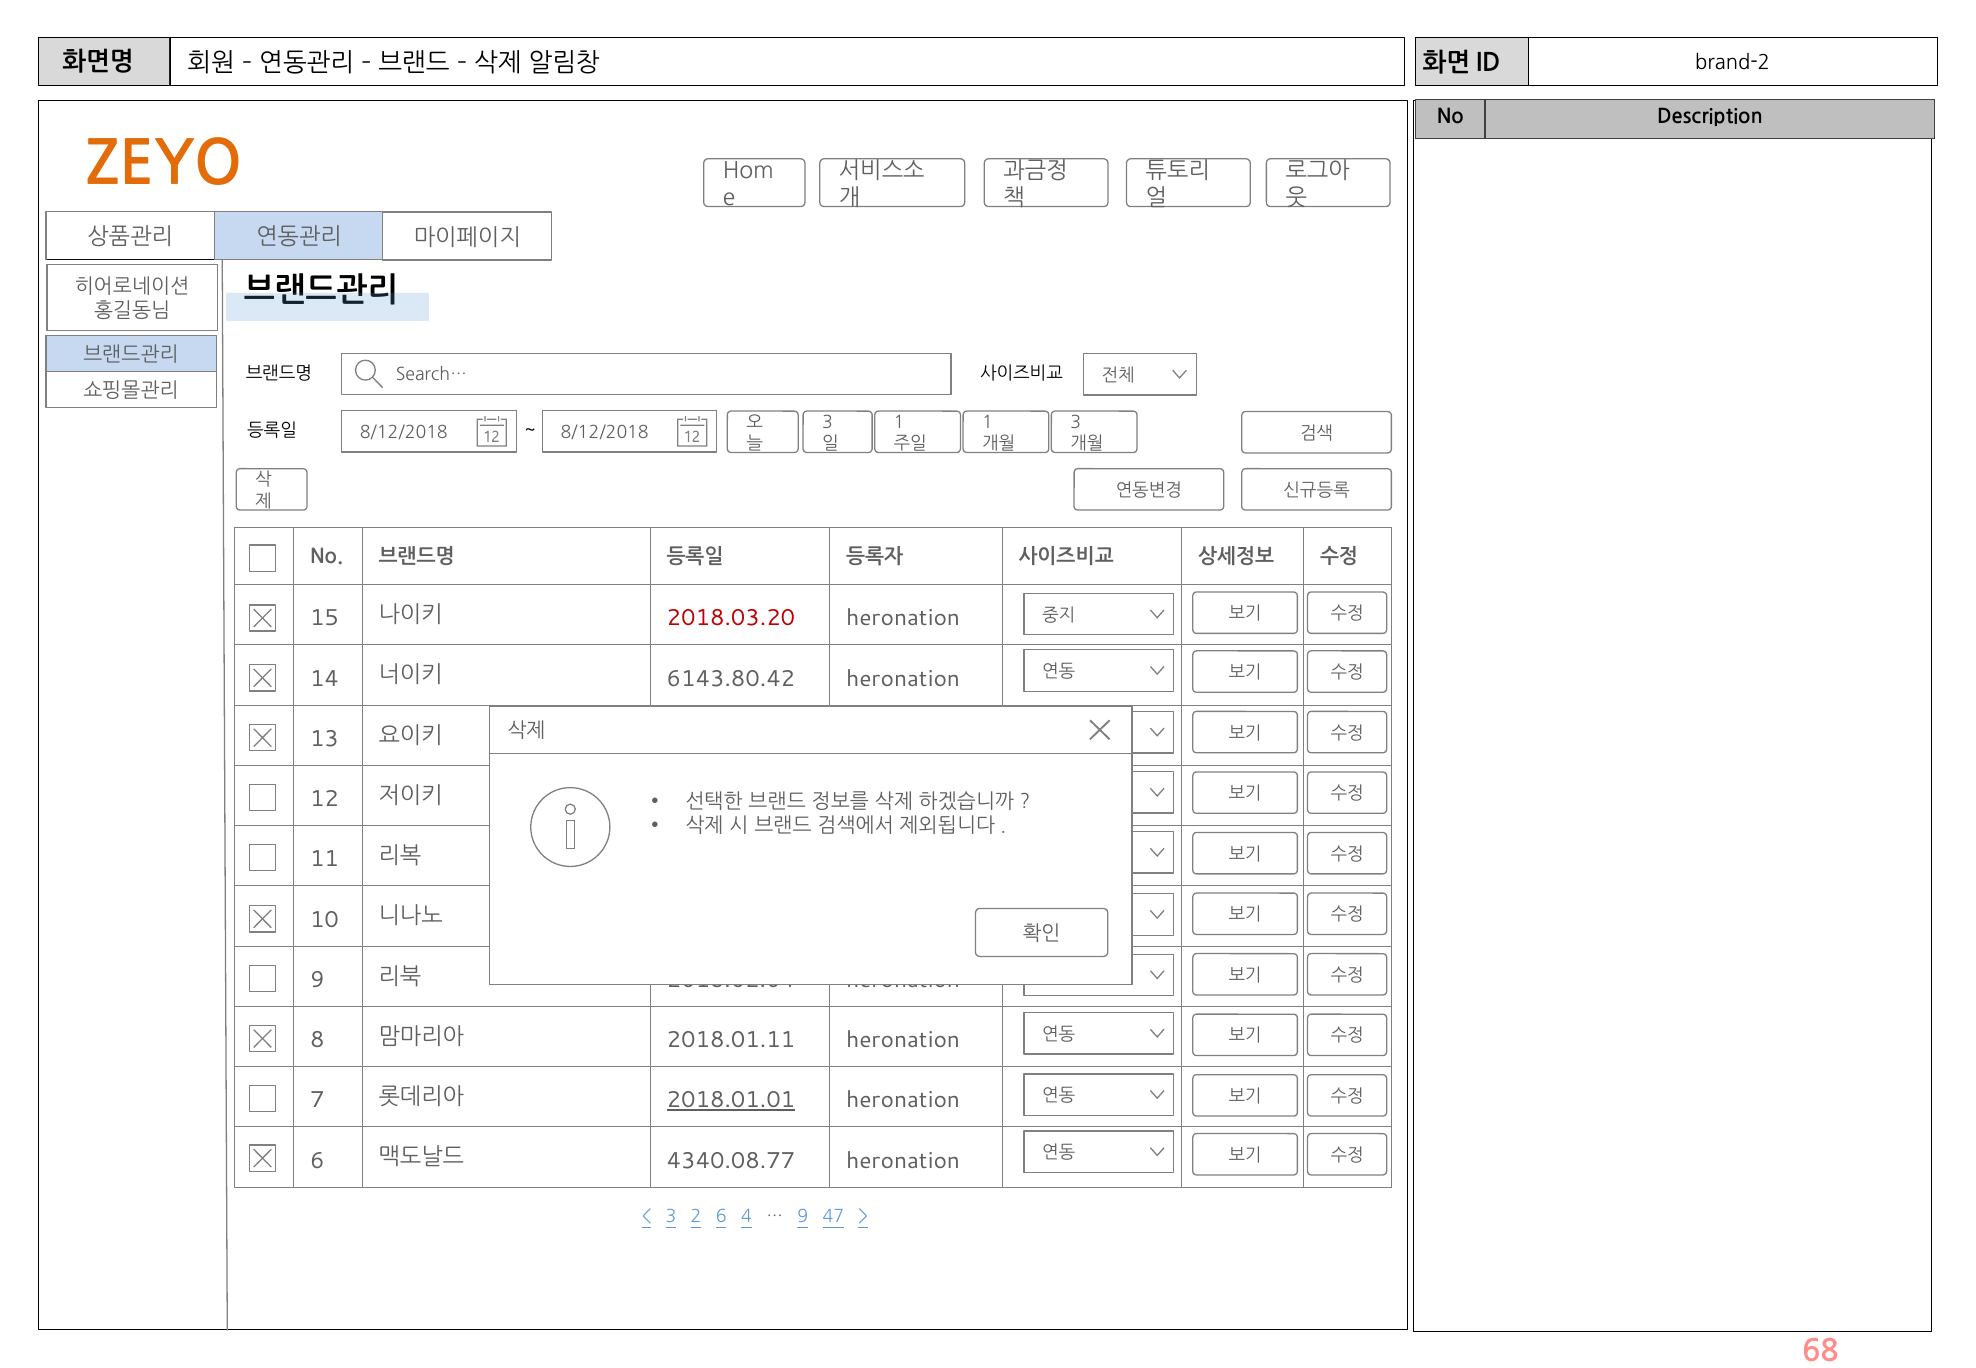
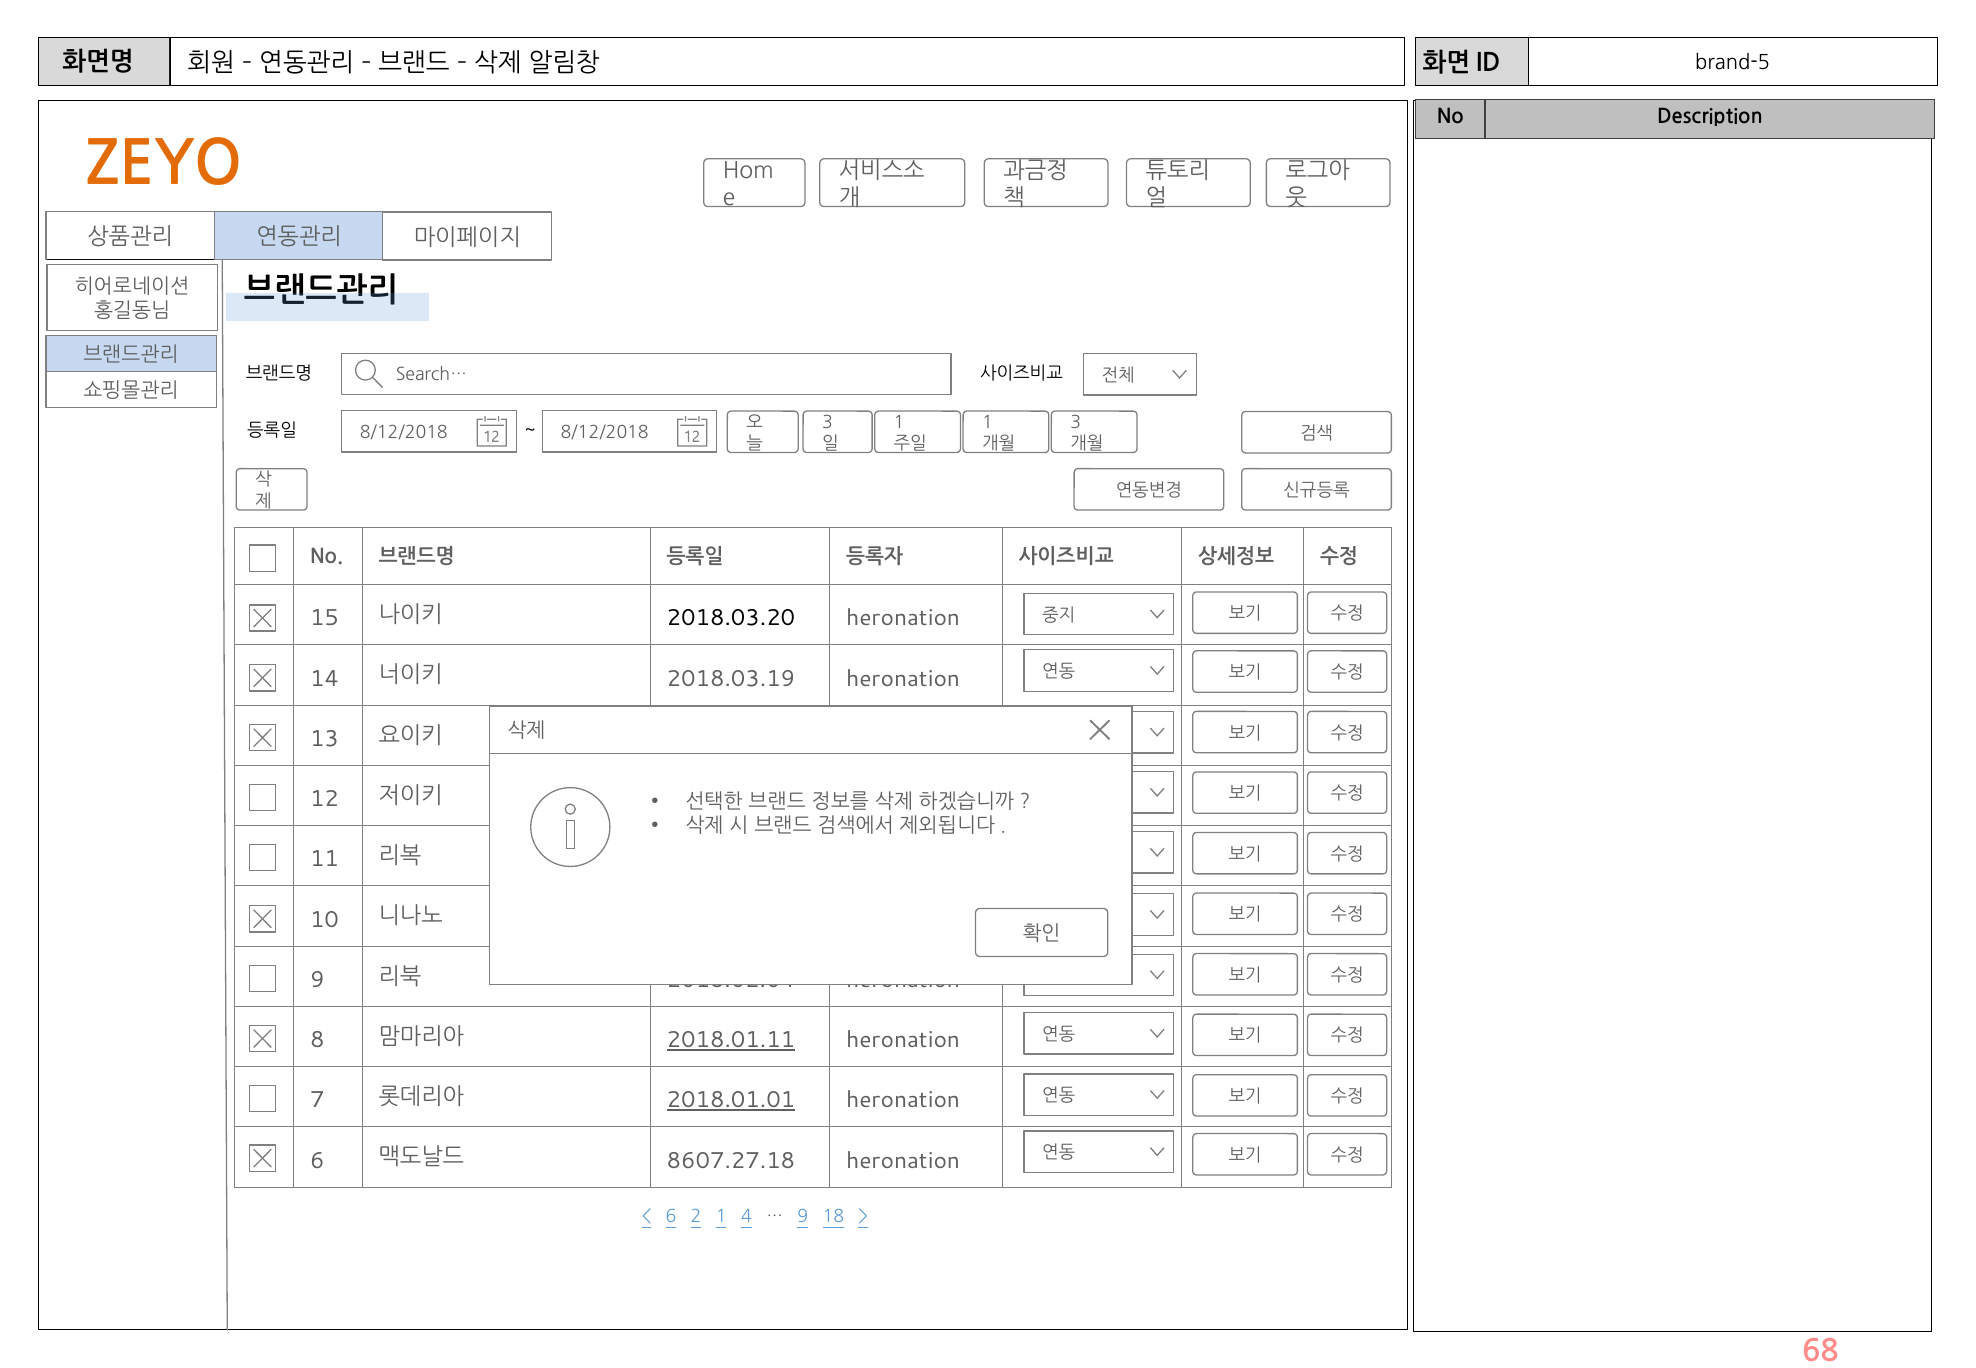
brand-2: brand-2 -> brand-5 (1733, 63)
2018.03.20 colour: red -> black (731, 618)
6143.80.42: 6143.80.42 -> 2018.03.19 (731, 679)
2018.01.11 underline: none -> present (731, 1040)
4340.08.77: 4340.08.77 -> 8607.27.18 (731, 1161)
3: 3 -> 6 (671, 1217)
2 6: 6 -> 1 (721, 1217)
47: 47 -> 18 (833, 1217)
